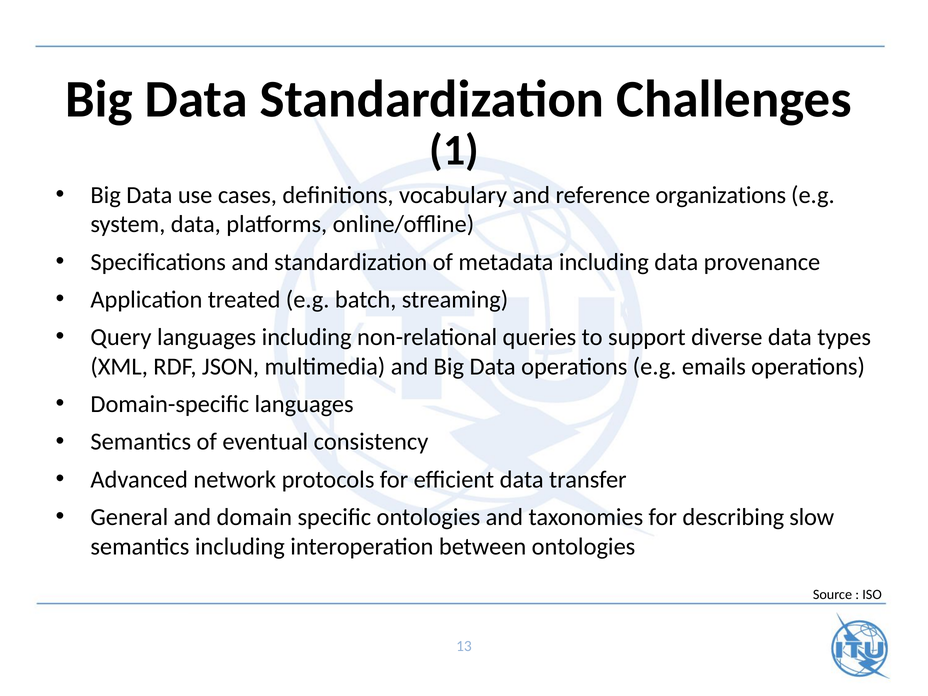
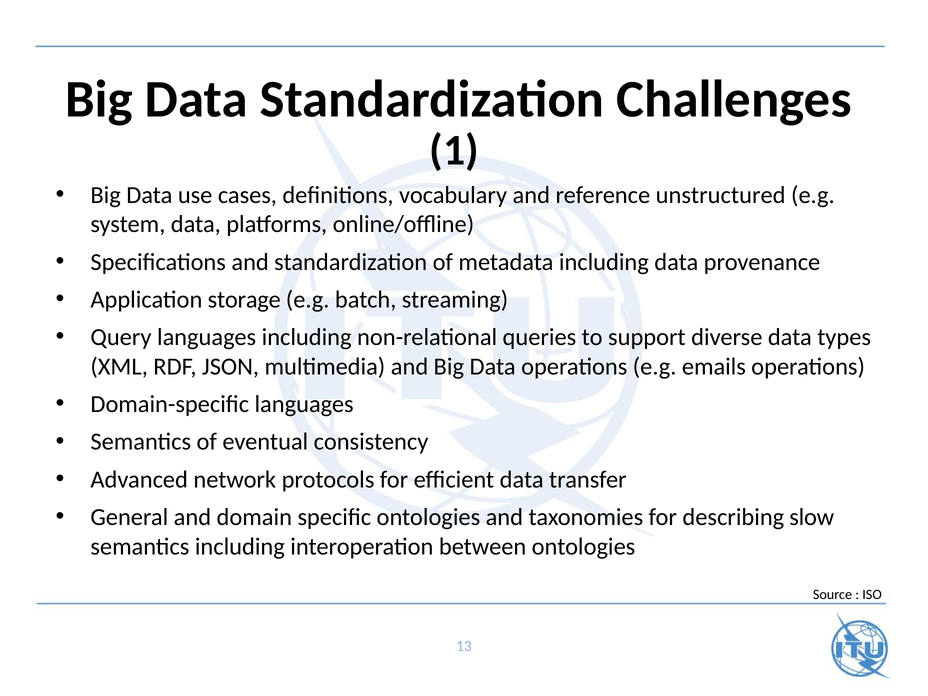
organizations: organizations -> unstructured (721, 195)
treated: treated -> storage (244, 300)
